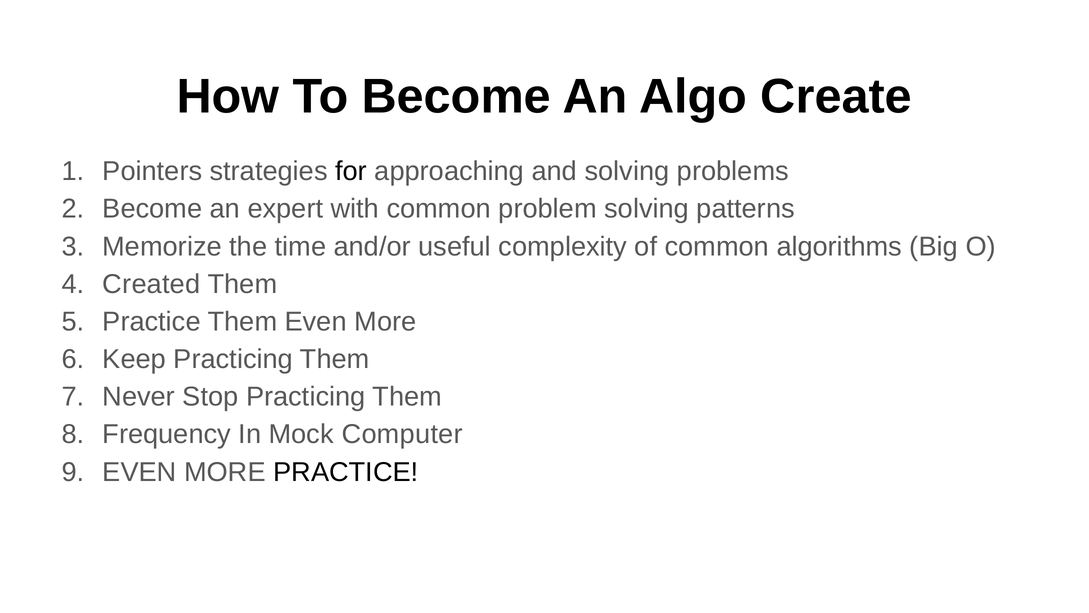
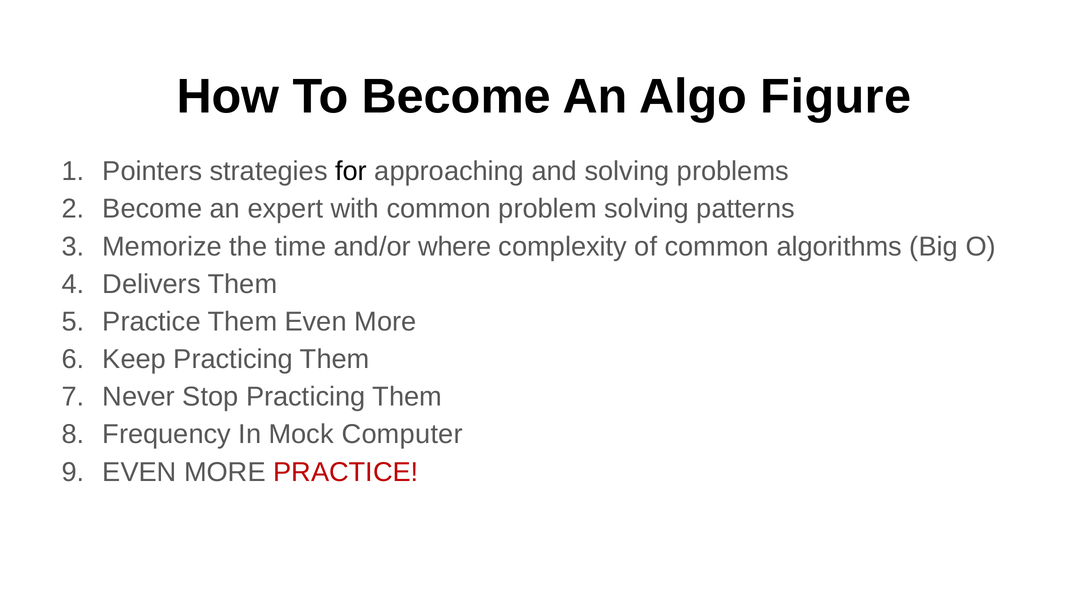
Create: Create -> Figure (836, 97)
useful: useful -> where (455, 246)
Created: Created -> Delivers (152, 284)
PRACTICE colour: black -> red (346, 472)
